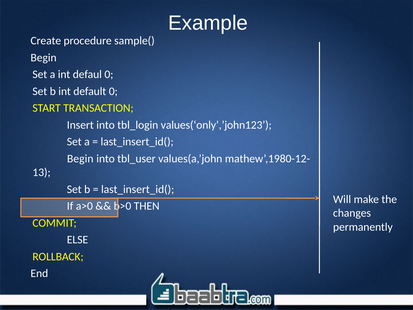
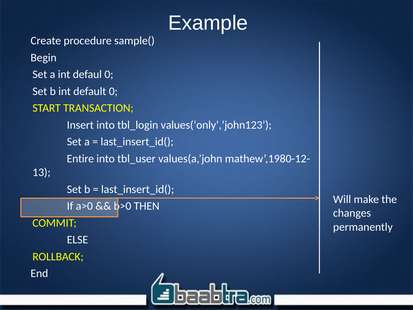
Begin: Begin -> Entire (80, 158)
